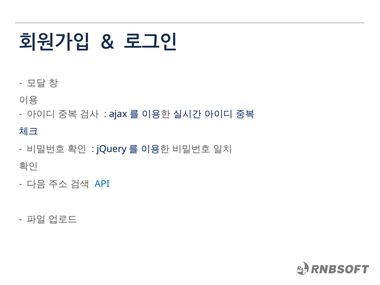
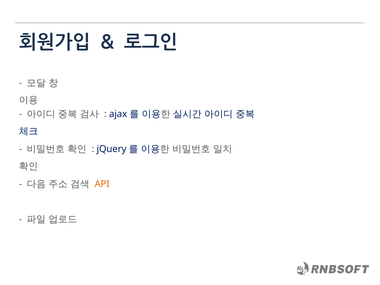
API colour: blue -> orange (102, 184)
